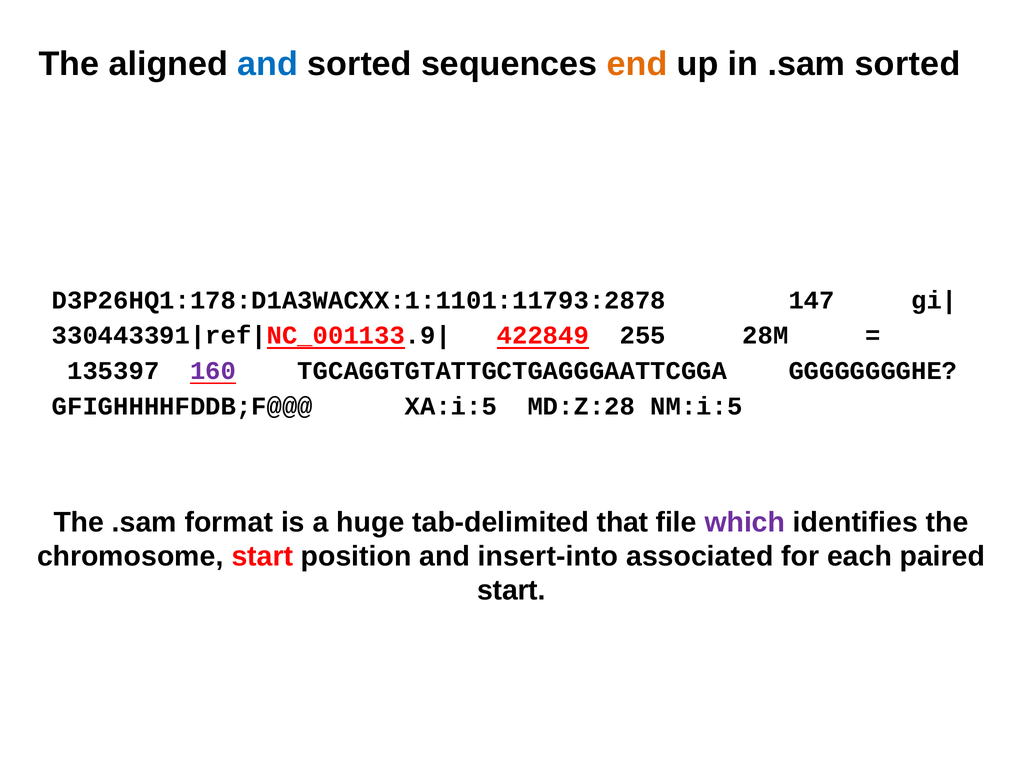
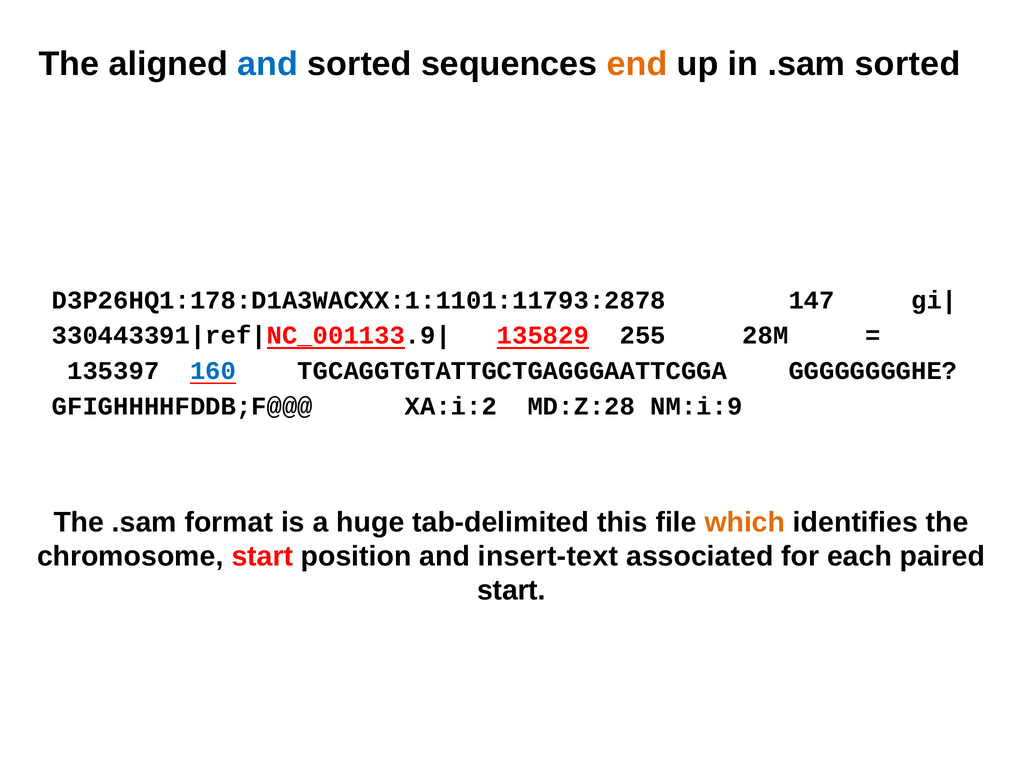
422849: 422849 -> 135829 (543, 336)
160 colour: purple -> blue (213, 371)
XA:i:5: XA:i:5 -> XA:i:2 (451, 406)
NM:i:5: NM:i:5 -> NM:i:9 (696, 406)
that: that -> this (622, 522)
which colour: purple -> orange (745, 522)
insert-into: insert-into -> insert-text (548, 557)
